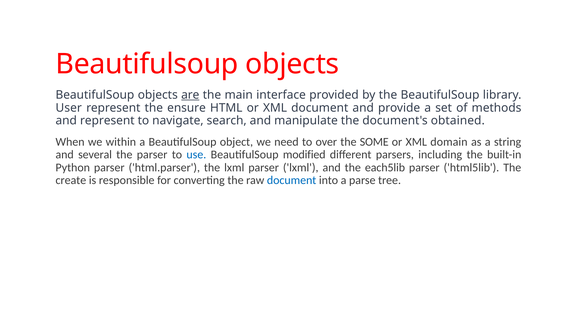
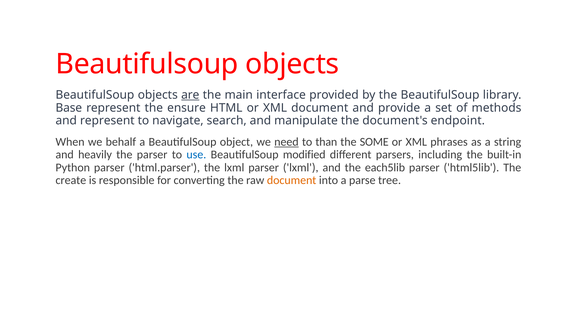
User: User -> Base (69, 108)
obtained: obtained -> endpoint (458, 120)
within: within -> behalf (121, 142)
need underline: none -> present (286, 142)
over: over -> than (326, 142)
domain: domain -> phrases (449, 142)
several: several -> heavily (95, 154)
document colour: blue -> orange (292, 180)
